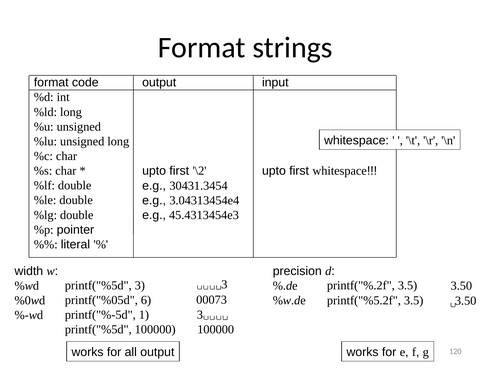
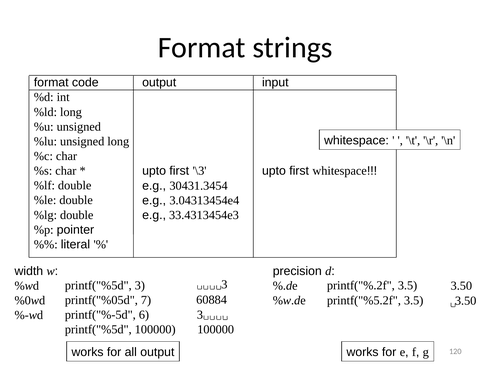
\2: \2 -> \3 (200, 171)
45.4313454e3: 45.4313454e3 -> 33.4313454e3 (204, 215)
00073: 00073 -> 60884 (212, 300)
6: 6 -> 7 (146, 300)
1: 1 -> 6 (144, 315)
